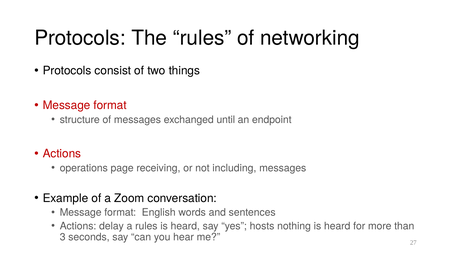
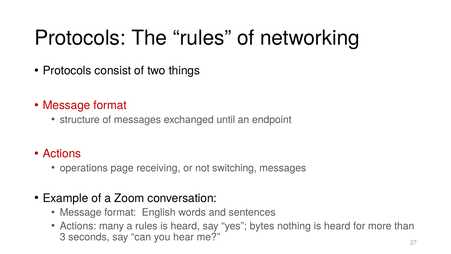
including: including -> switching (234, 168)
delay: delay -> many (112, 226)
hosts: hosts -> bytes (262, 226)
